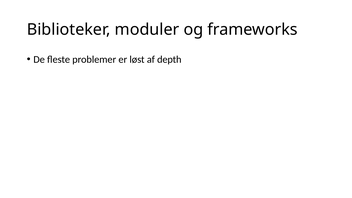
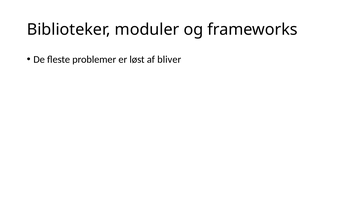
depth: depth -> bliver (169, 60)
